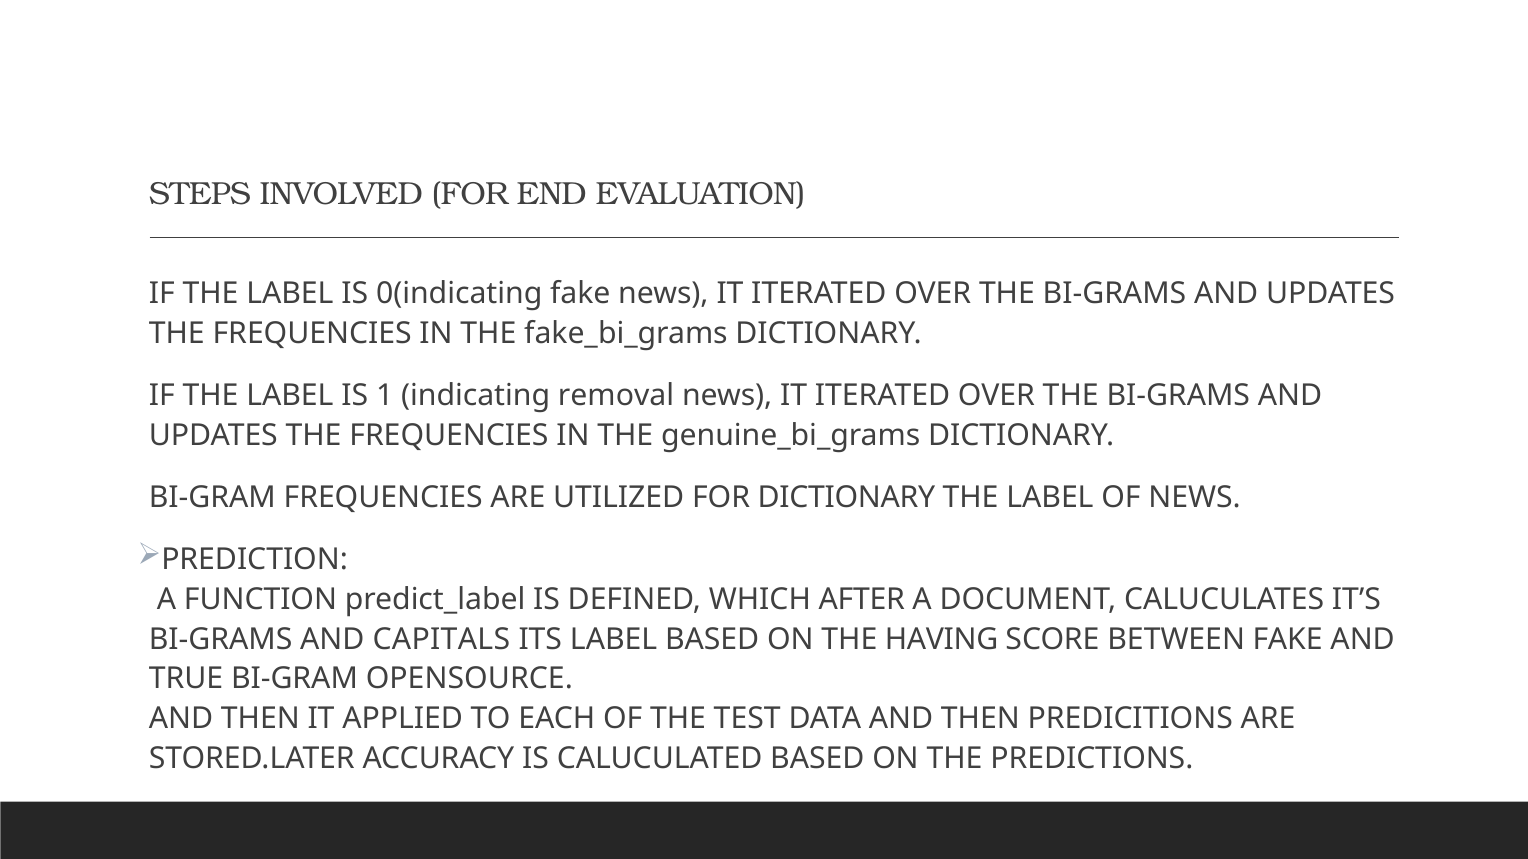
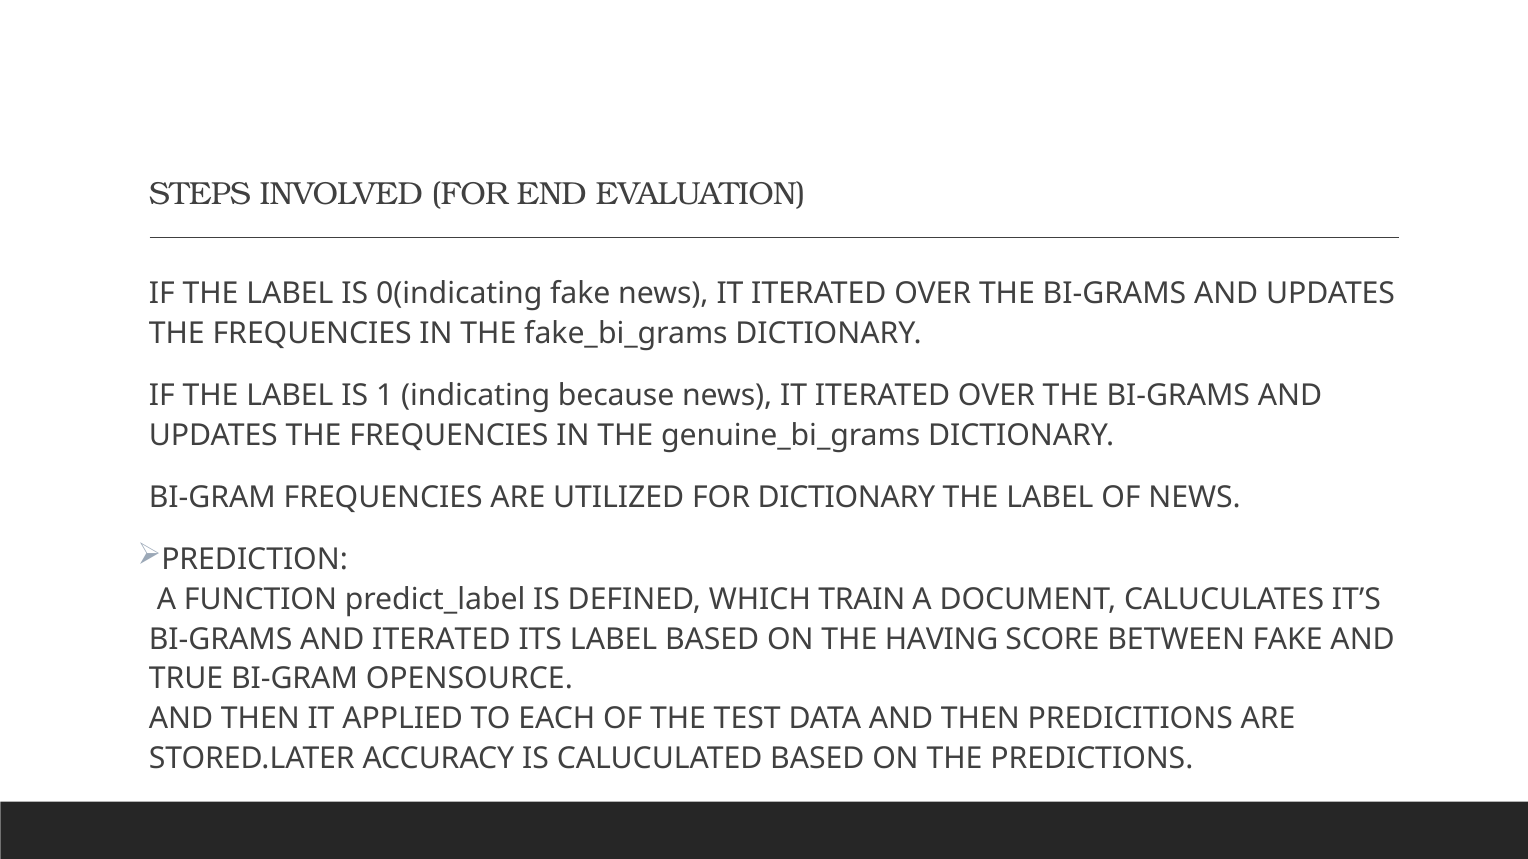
removal: removal -> because (616, 396)
AFTER: AFTER -> TRAIN (862, 600)
AND CAPITALS: CAPITALS -> ITERATED (441, 639)
